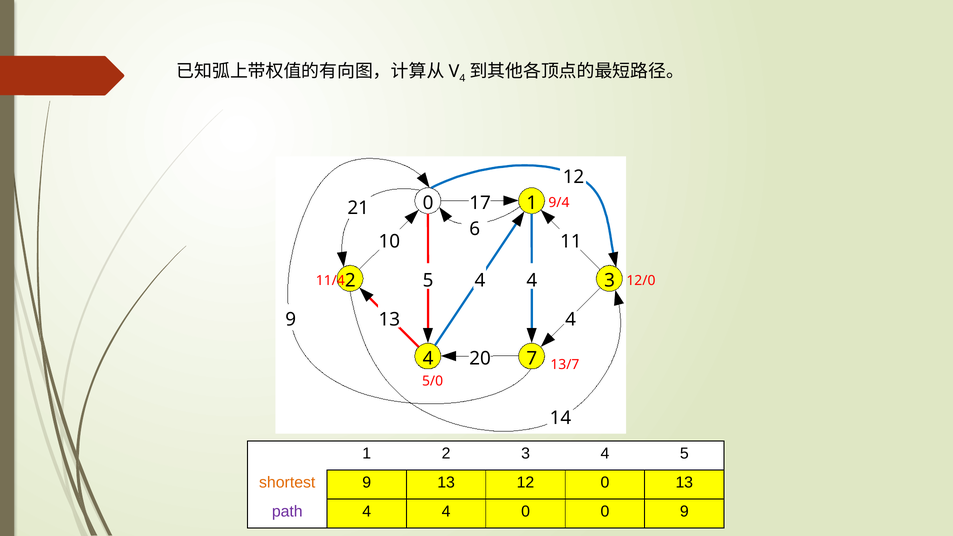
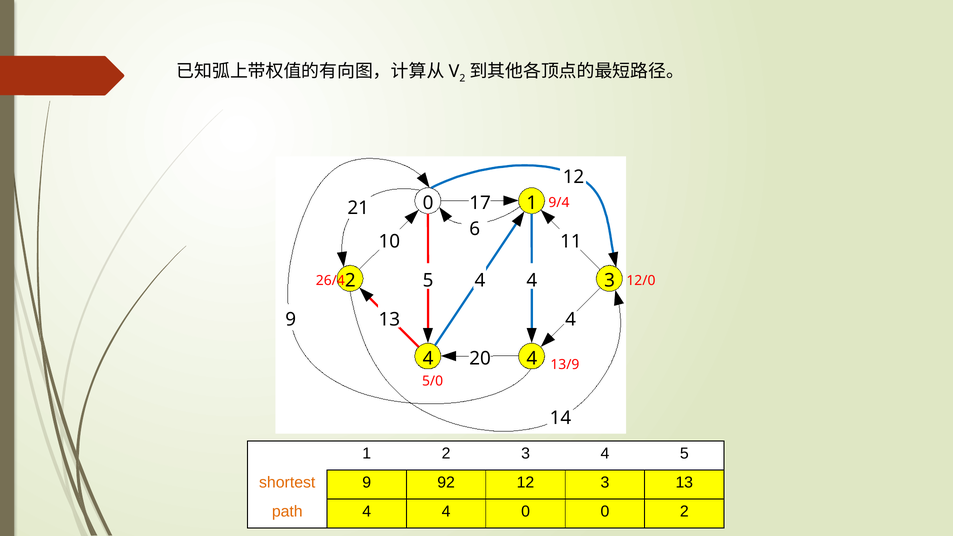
4: 4 -> 2 (462, 78)
11/4: 11/4 -> 26/4 (330, 281)
7: 7 -> 4 (532, 358)
13/7: 13/7 -> 13/9 (565, 365)
9 13: 13 -> 92 (446, 483)
12 0: 0 -> 3 (605, 483)
path colour: purple -> orange (287, 512)
0 9: 9 -> 2 (684, 512)
